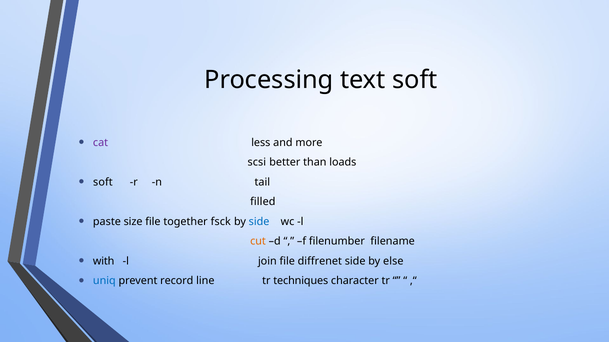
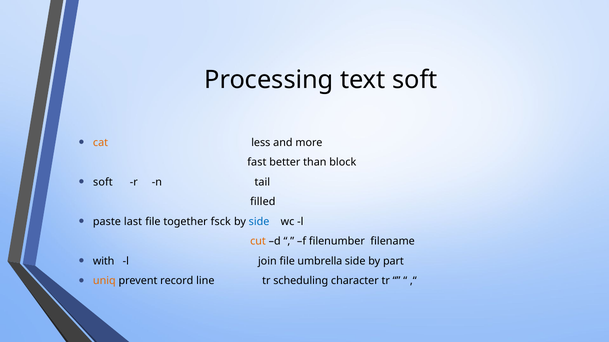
cat colour: purple -> orange (101, 143)
scsi: scsi -> fast (257, 163)
loads: loads -> block (343, 163)
size: size -> last (133, 222)
diffrenet: diffrenet -> umbrella (320, 261)
else: else -> part (393, 261)
uniq colour: blue -> orange (104, 281)
techniques: techniques -> scheduling (301, 281)
